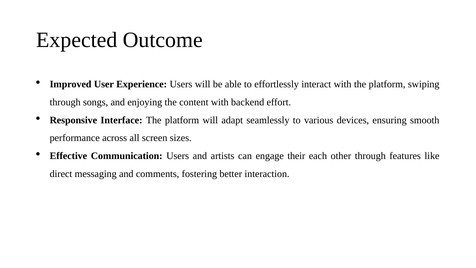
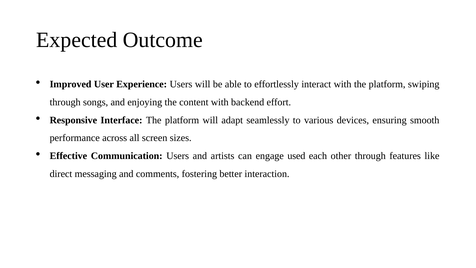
their: their -> used (296, 156)
